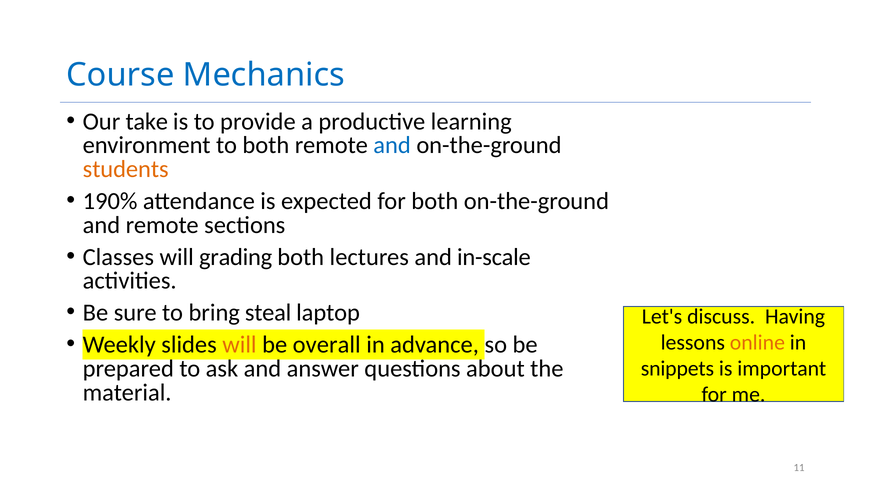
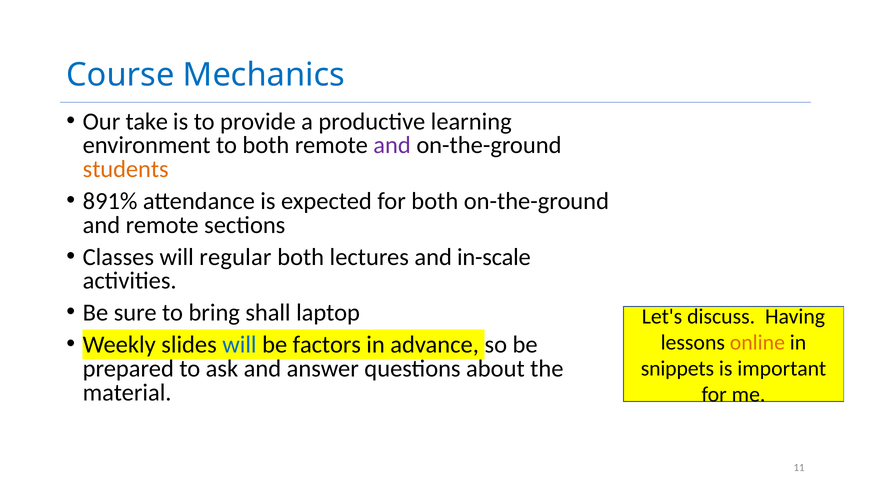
and colour: blue -> purple (392, 145)
190%: 190% -> 891% (110, 201)
grading: grading -> regular (235, 257)
steal: steal -> shall (268, 313)
will colour: orange -> blue (239, 345)
overall: overall -> factors (327, 345)
